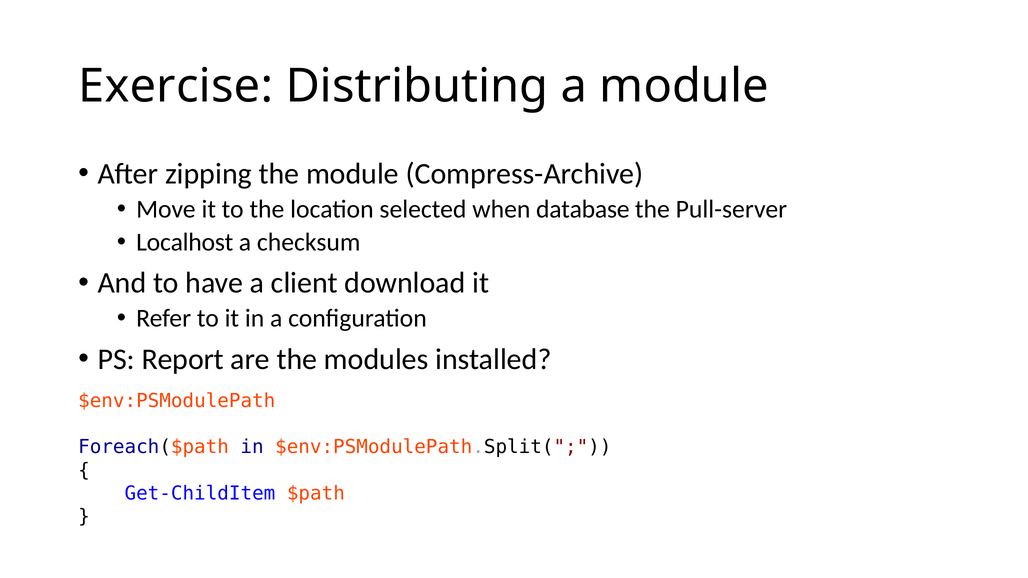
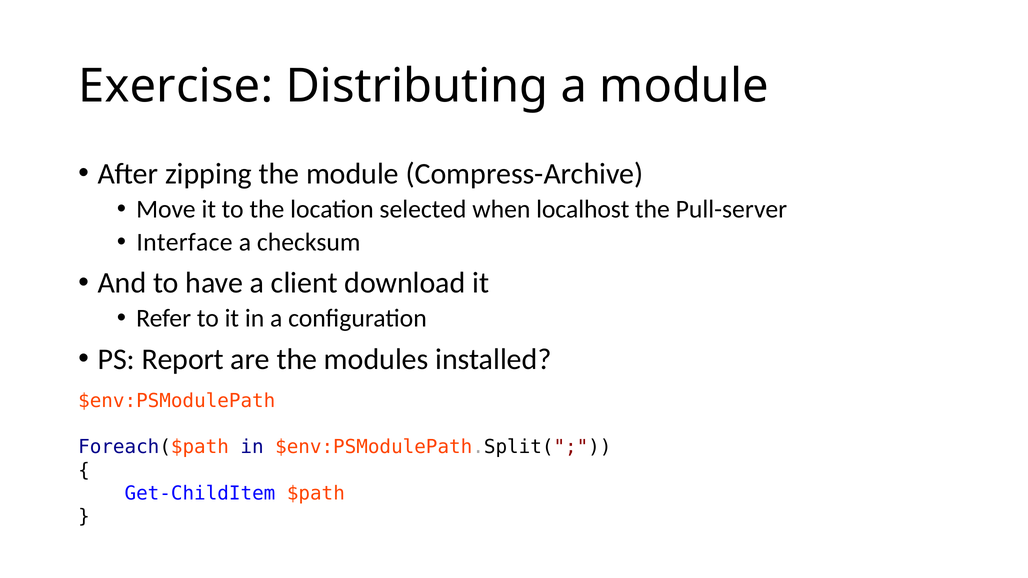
database: database -> localhost (583, 209)
Localhost: Localhost -> Interface (184, 242)
